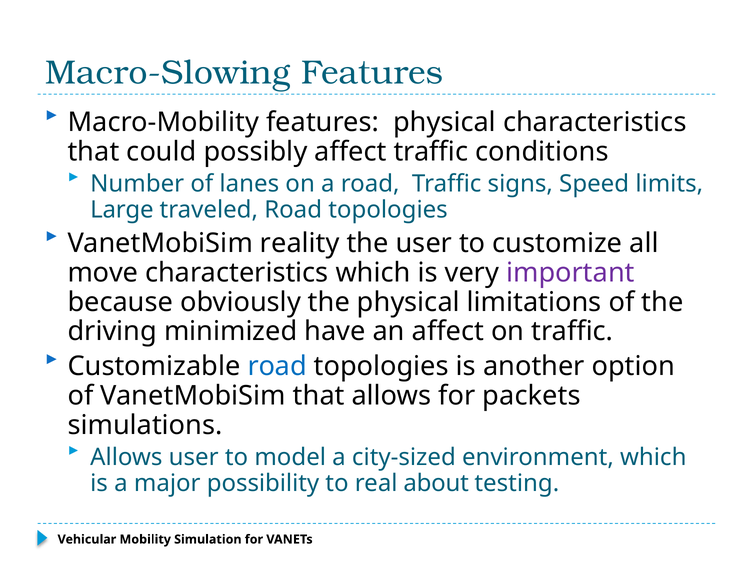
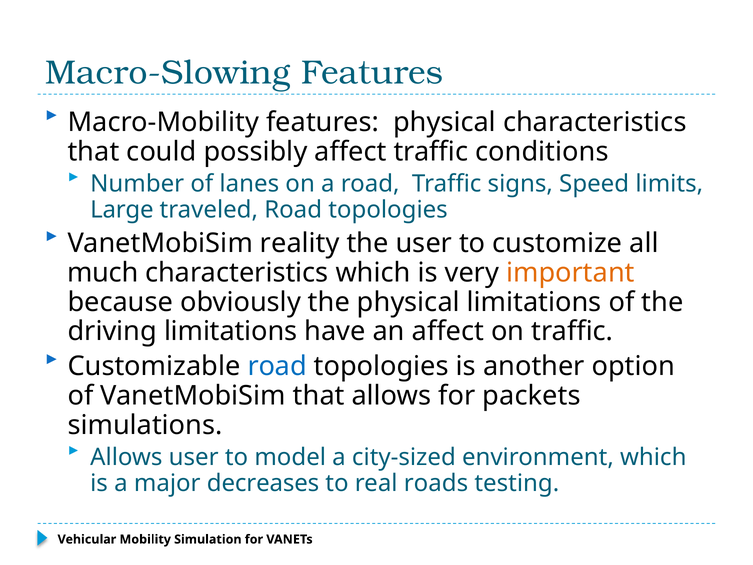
move: move -> much (103, 273)
important colour: purple -> orange (570, 273)
driving minimized: minimized -> limitations (231, 331)
possibility: possibility -> decreases (263, 483)
about: about -> roads (436, 483)
